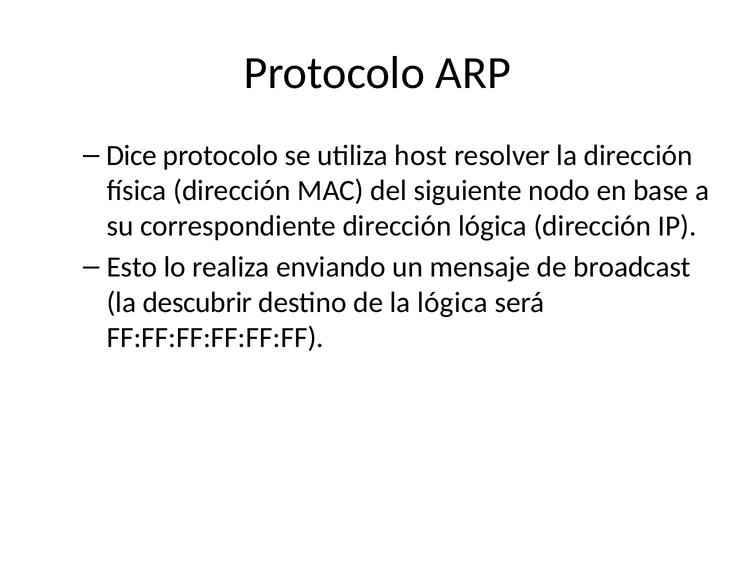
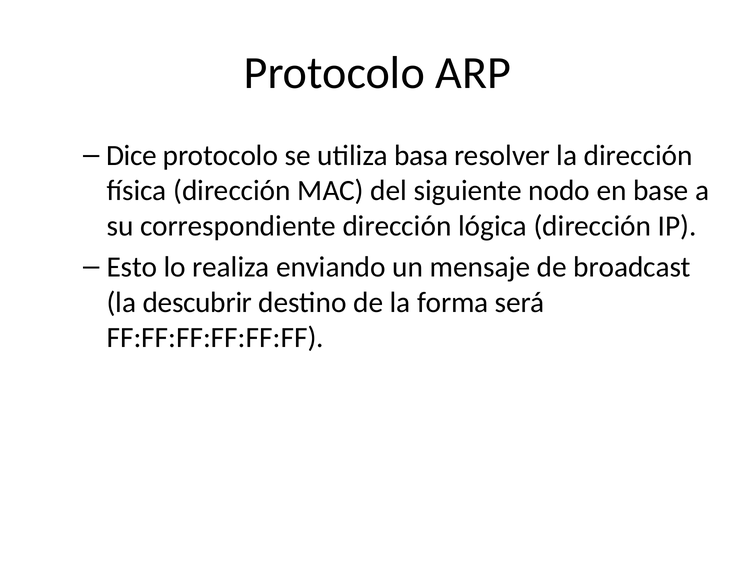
host: host -> basa (421, 156)
la lógica: lógica -> forma (453, 302)
